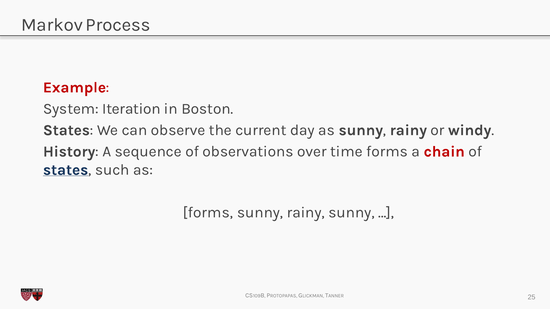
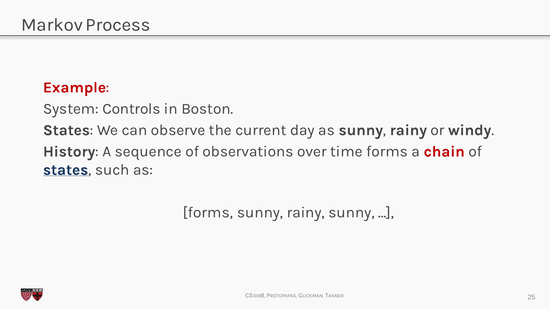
Iteration: Iteration -> Controls (131, 109)
